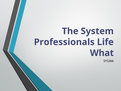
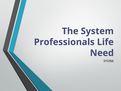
What: What -> Need (102, 53)
